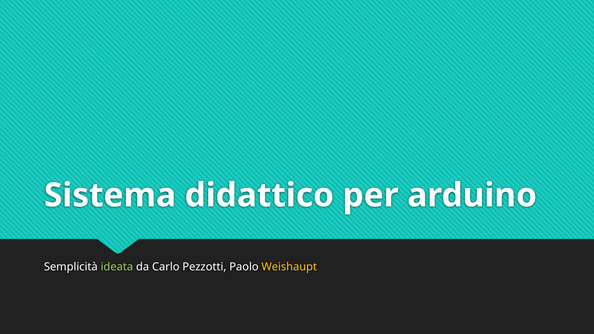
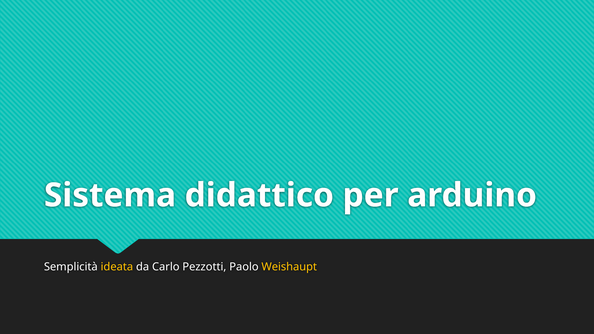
ideata colour: light green -> yellow (117, 267)
